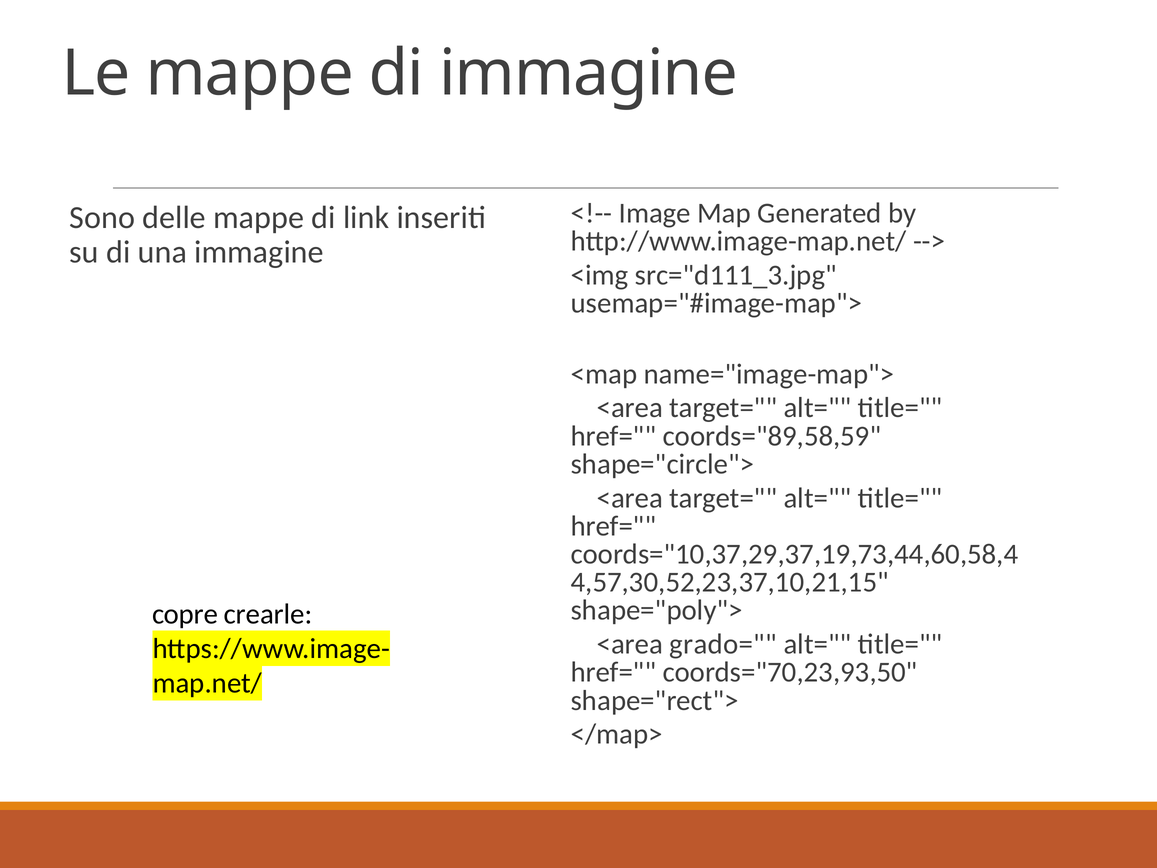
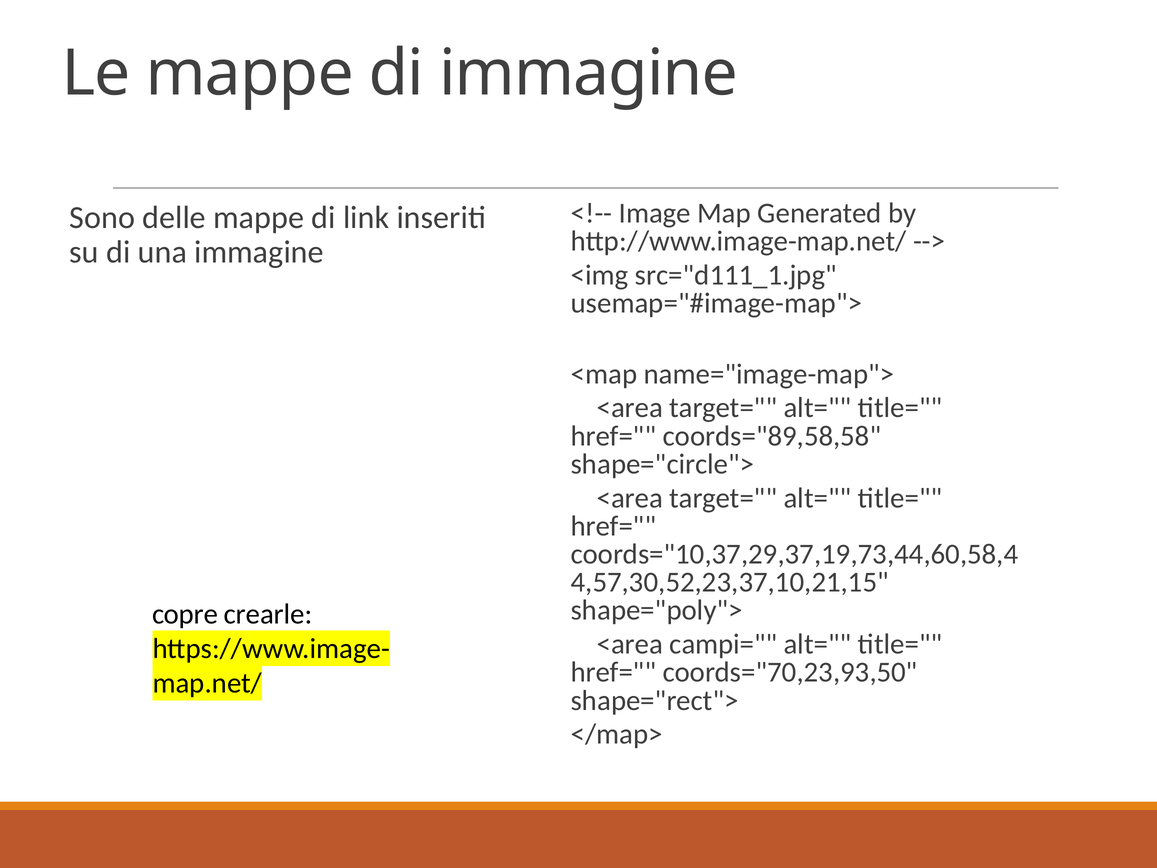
src="d111_3.jpg: src="d111_3.jpg -> src="d111_1.jpg (736, 275)
coords="89,58,59: coords="89,58,59 -> coords="89,58,58 (772, 436)
grado=: grado= -> campi= (723, 644)
